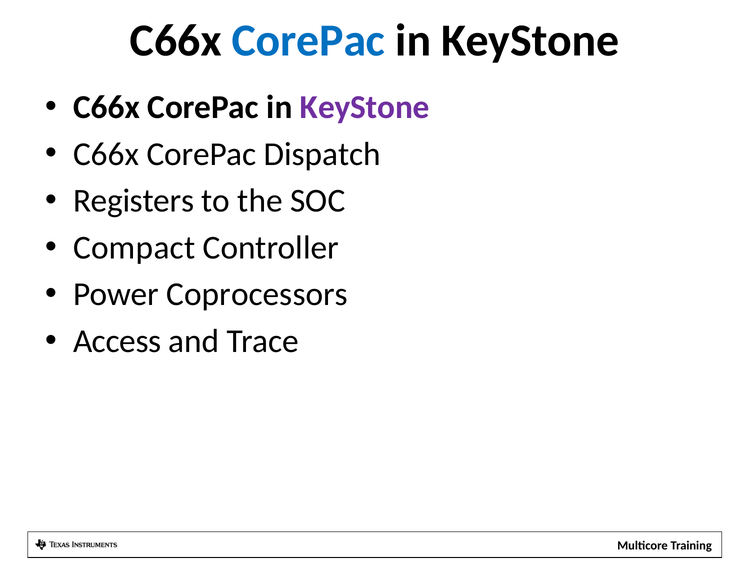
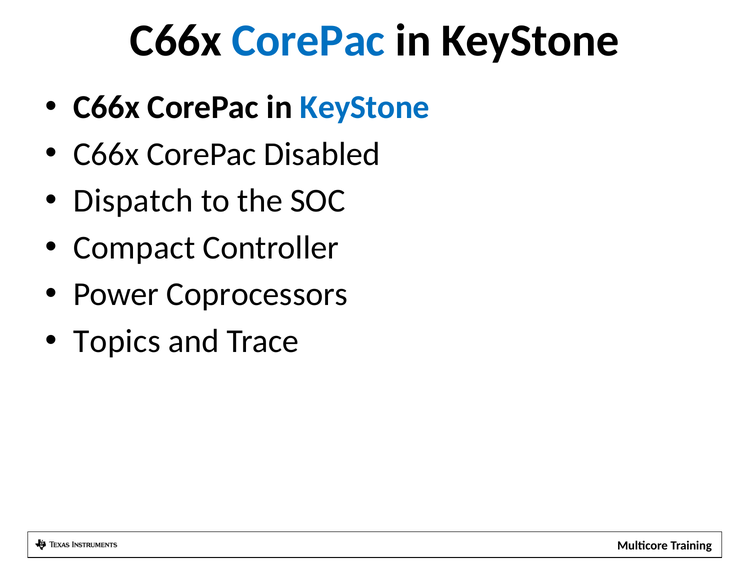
KeyStone colour: purple -> blue (365, 107)
Dispatch: Dispatch -> Disabled (322, 154)
Registers: Registers -> Dispatch (133, 201)
Access: Access -> Topics (117, 341)
